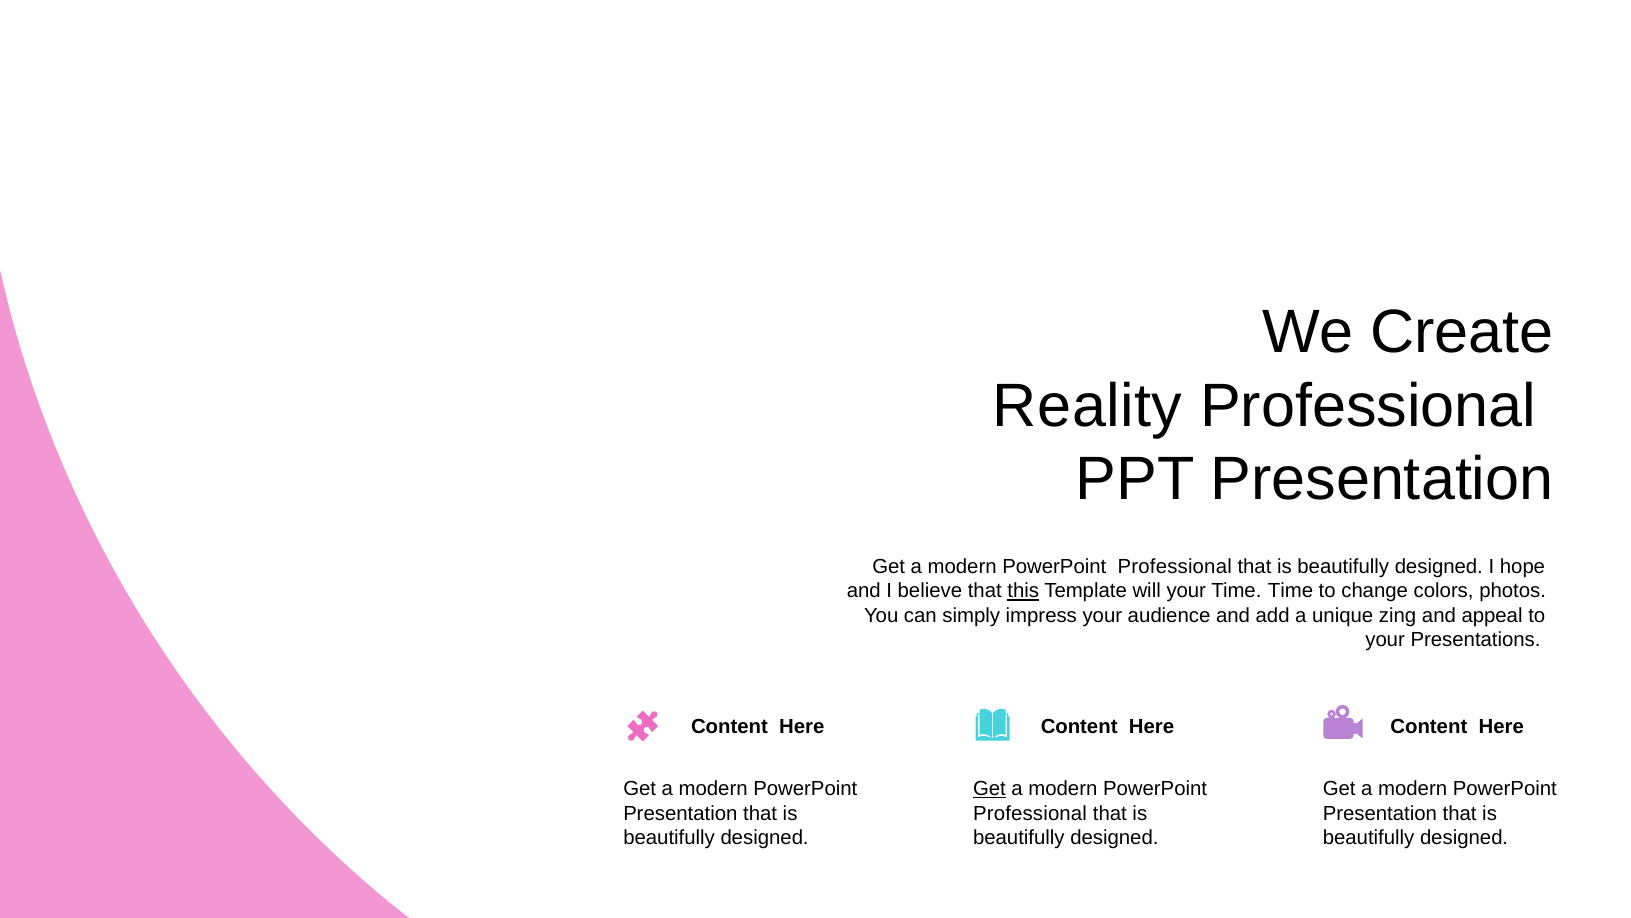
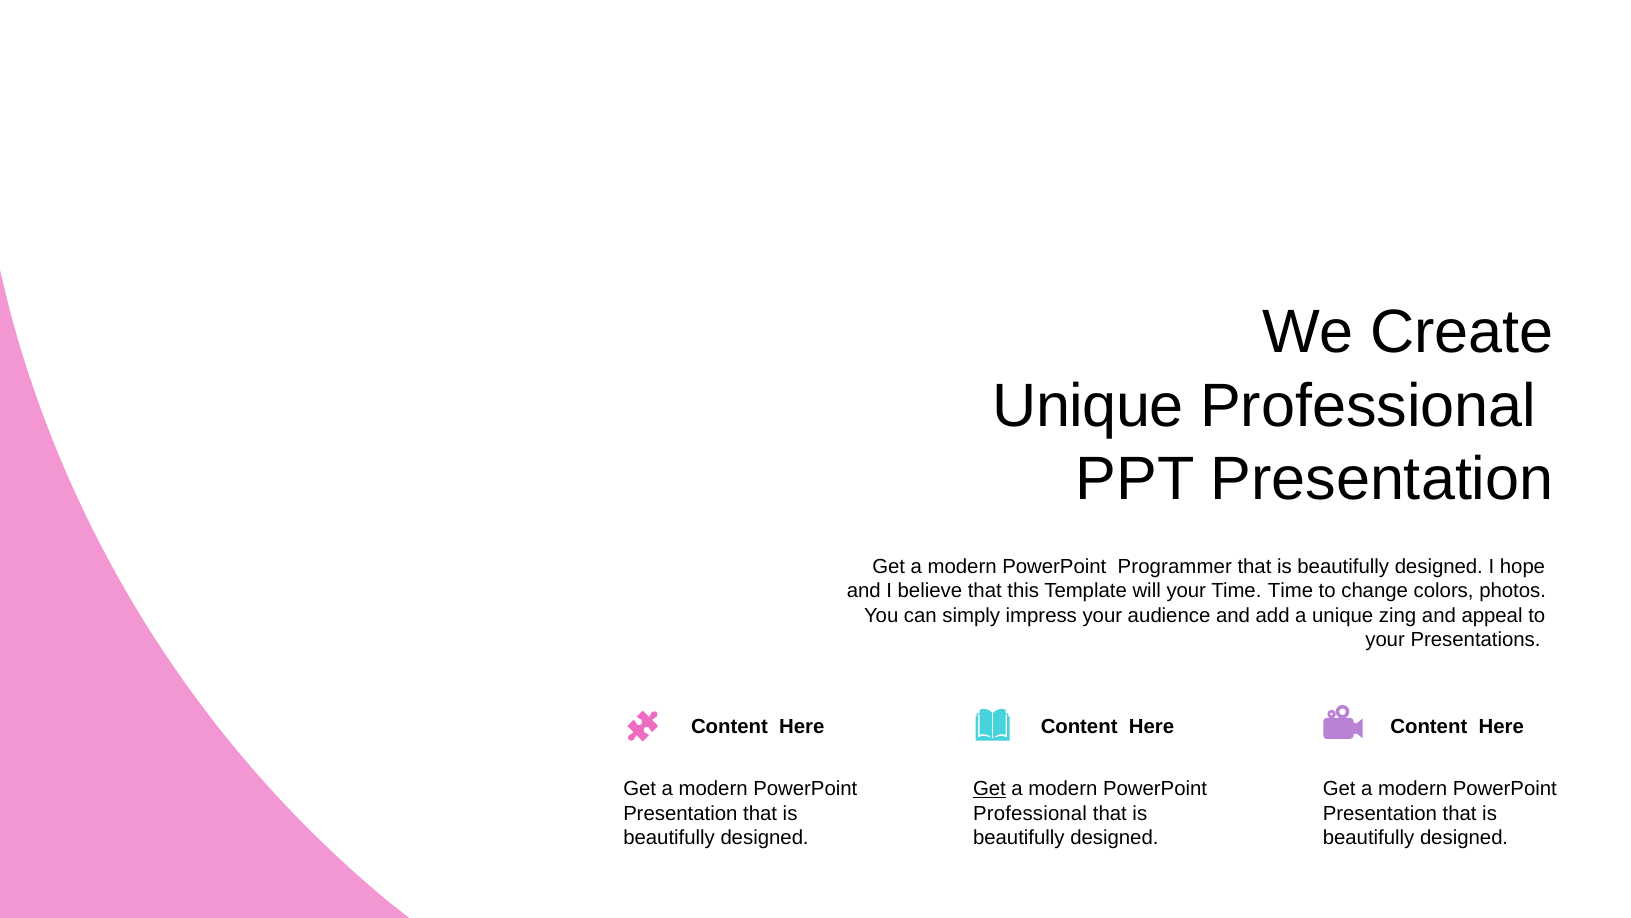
Reality: Reality -> Unique (1088, 406)
Professional: Professional -> Programmer (1175, 566)
this underline: present -> none (1023, 591)
